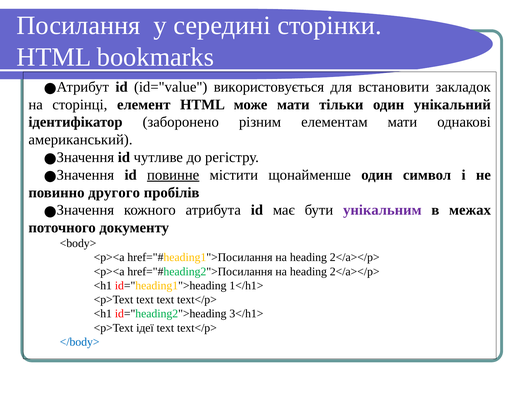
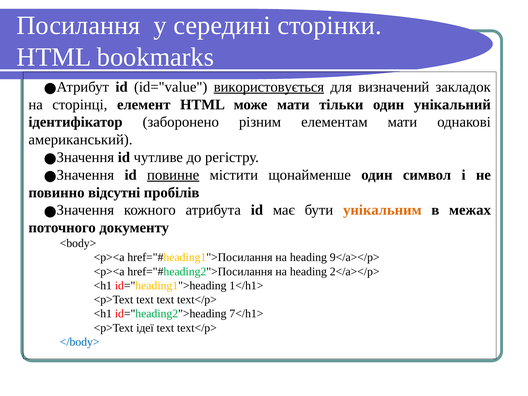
використовується underline: none -> present (269, 87)
встановити: встановити -> визначений (394, 87)
другого: другого -> відсутні (114, 193)
унікальним colour: purple -> orange (382, 210)
2</a></p>: 2</a></p> -> 9</a></p> (355, 257)
3</h1>: 3</h1> -> 7</h1> (246, 314)
